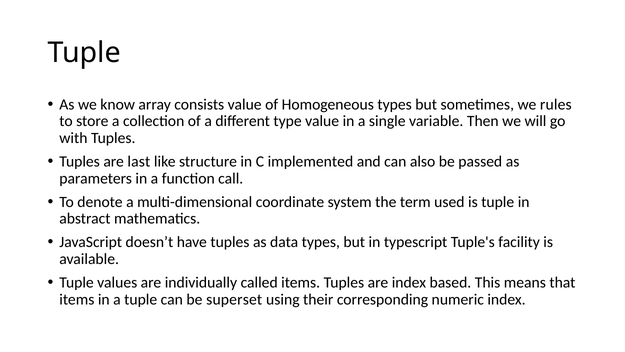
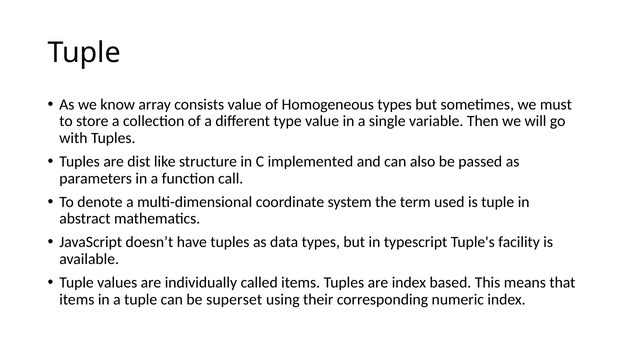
rules: rules -> must (556, 104)
last: last -> dist (139, 161)
